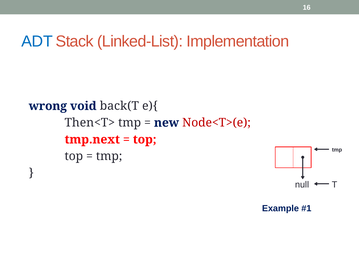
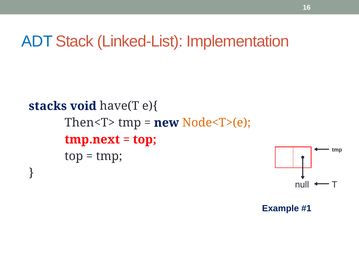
wrong: wrong -> stacks (48, 106)
back(T: back(T -> have(T (119, 106)
Node<T>(e colour: red -> orange (216, 123)
